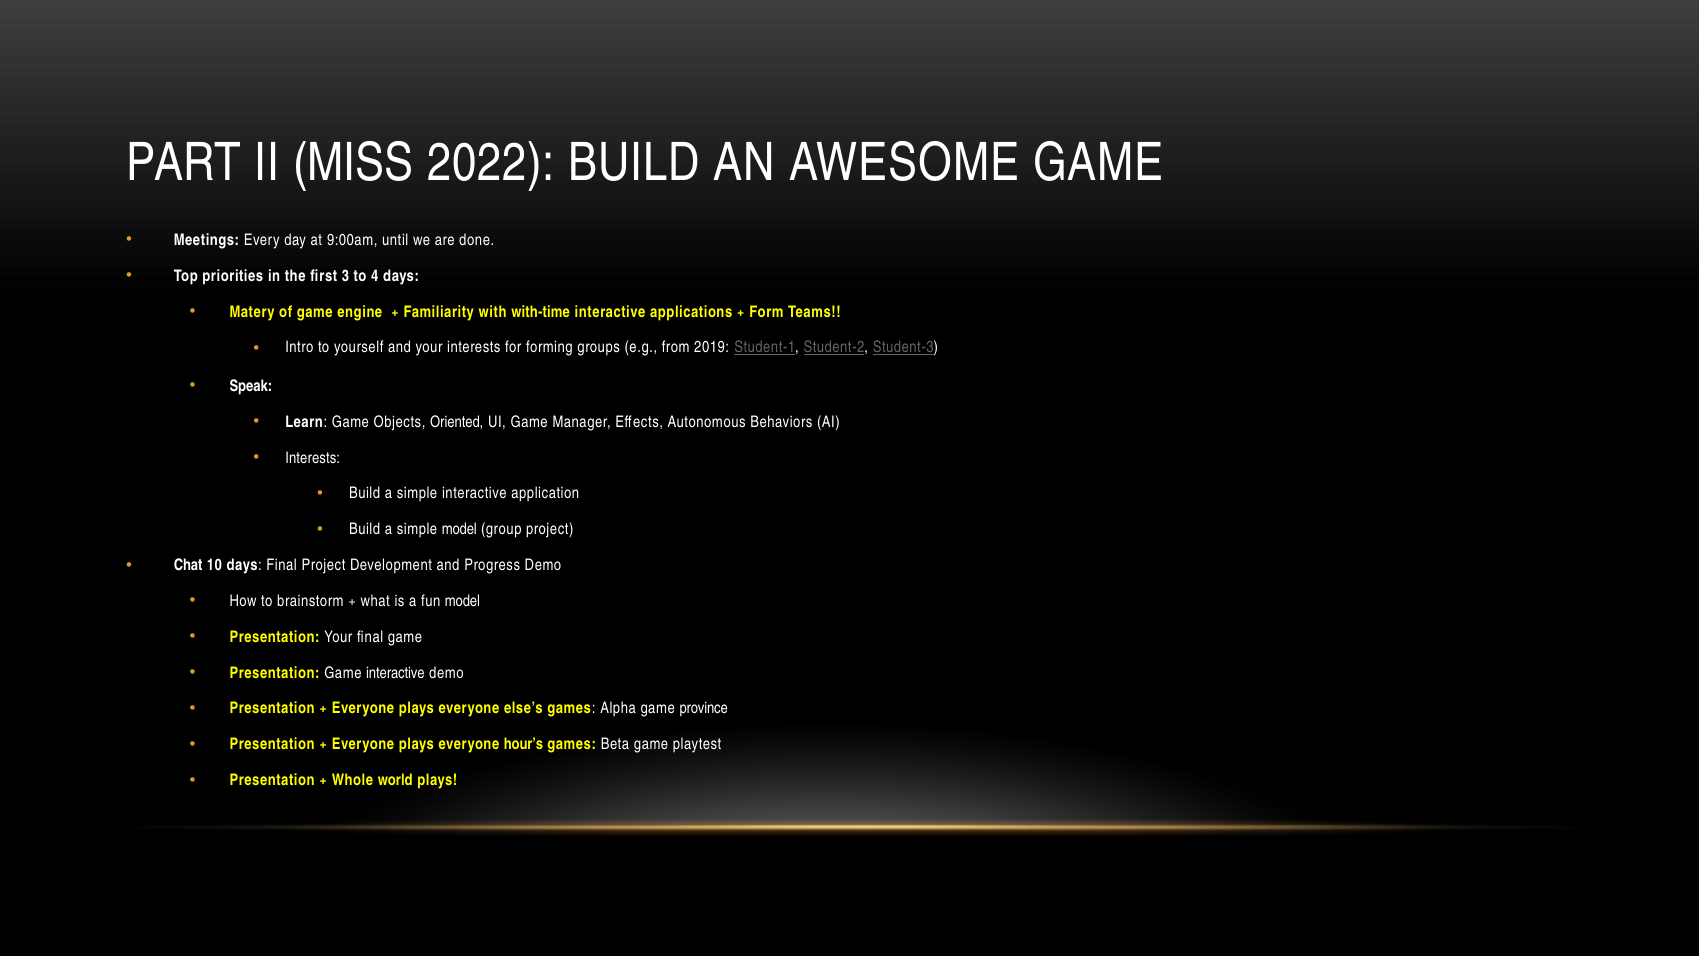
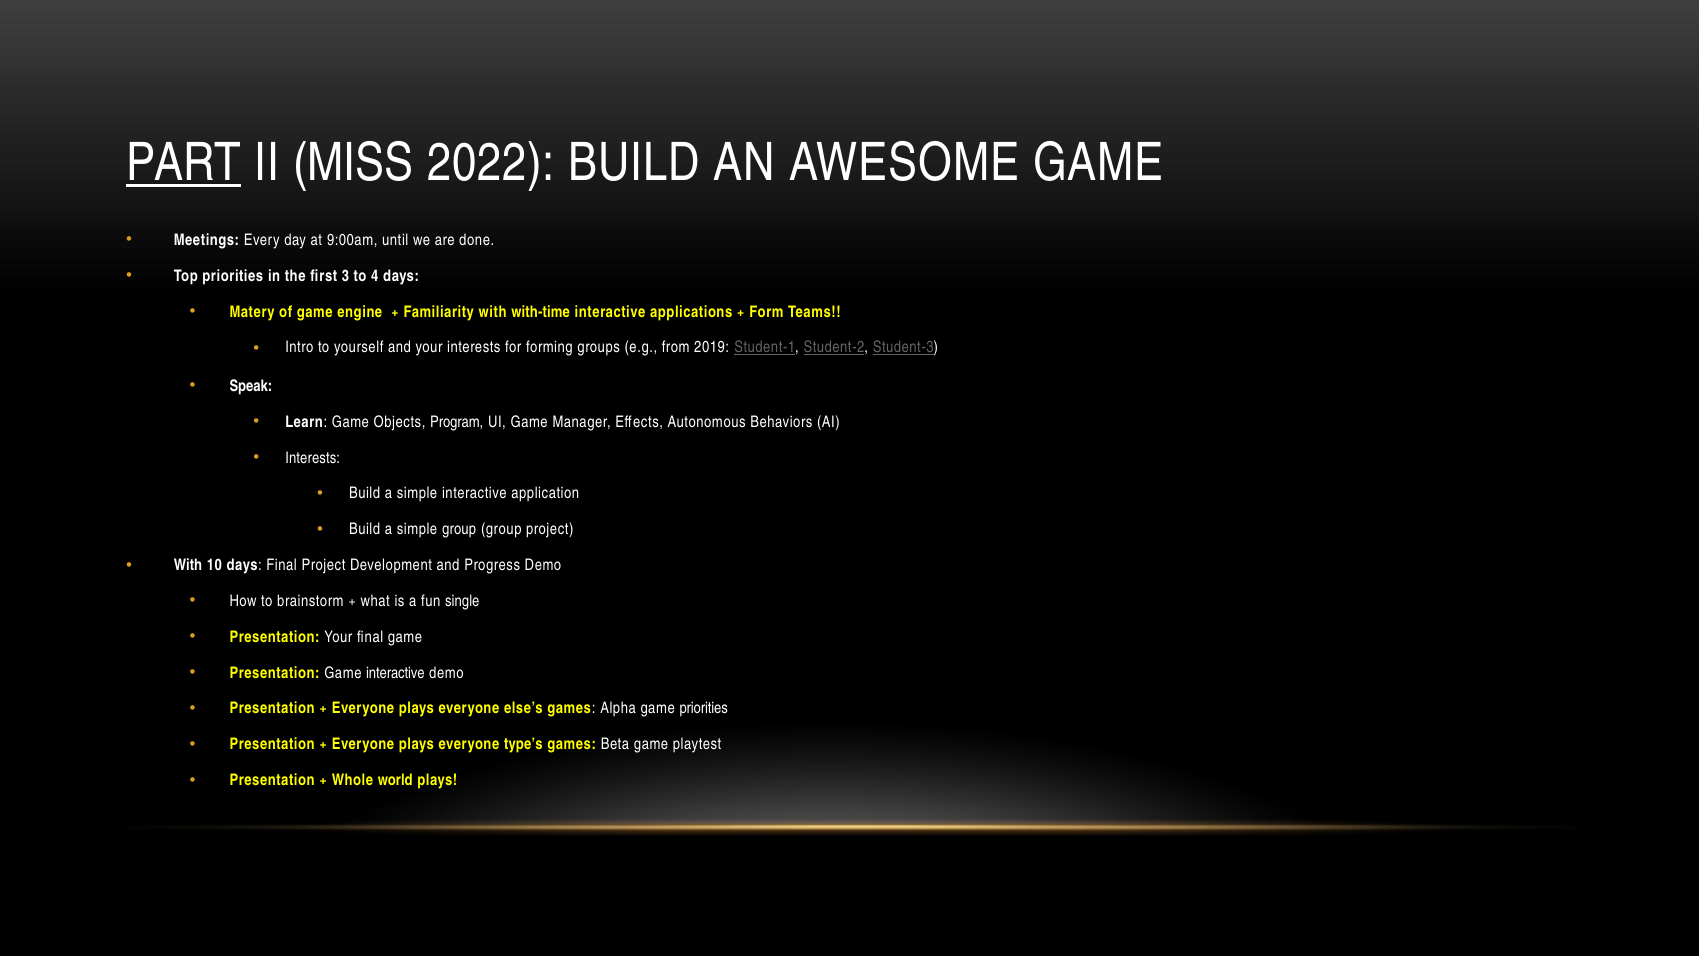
PART underline: none -> present (184, 163)
Oriented: Oriented -> Program (457, 422)
simple model: model -> group (459, 529)
Chat: Chat -> With (188, 565)
fun model: model -> single (462, 601)
game province: province -> priorities (704, 708)
hour’s: hour’s -> type’s (523, 744)
